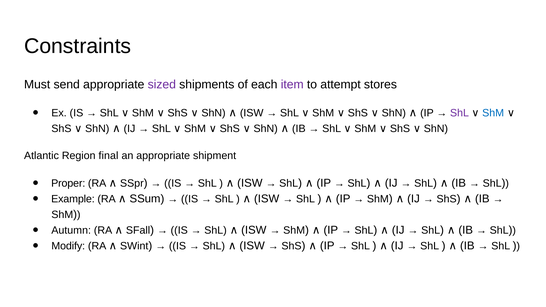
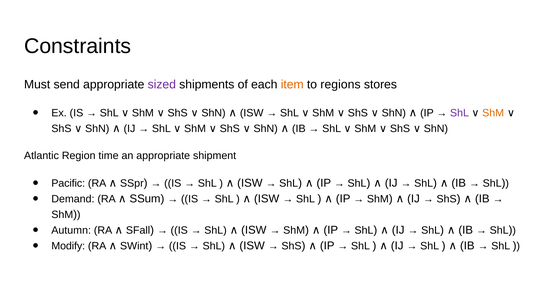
item colour: purple -> orange (292, 85)
attempt: attempt -> regions (340, 85)
ShM colour: blue -> orange (493, 113)
final: final -> time (109, 156)
Proper: Proper -> Pacific (68, 183)
Example: Example -> Demand (73, 199)
